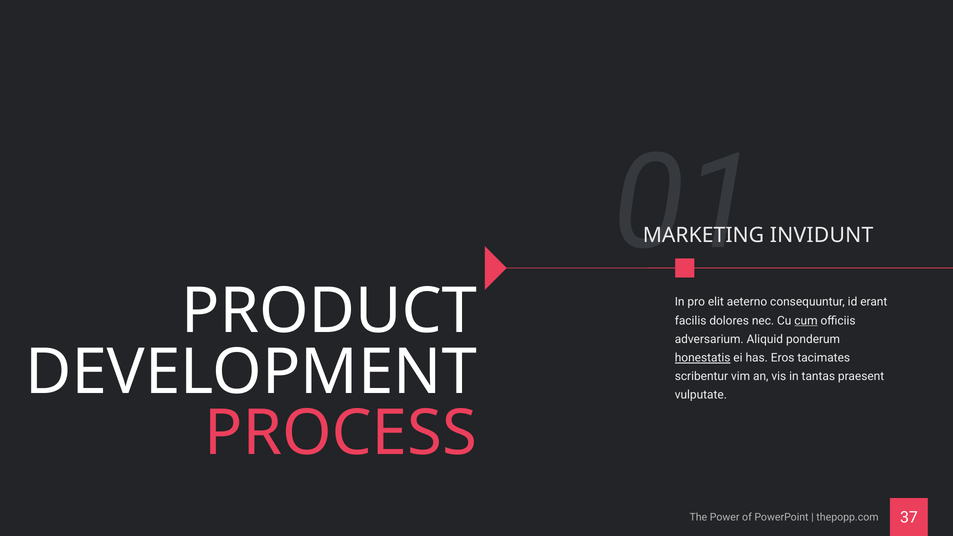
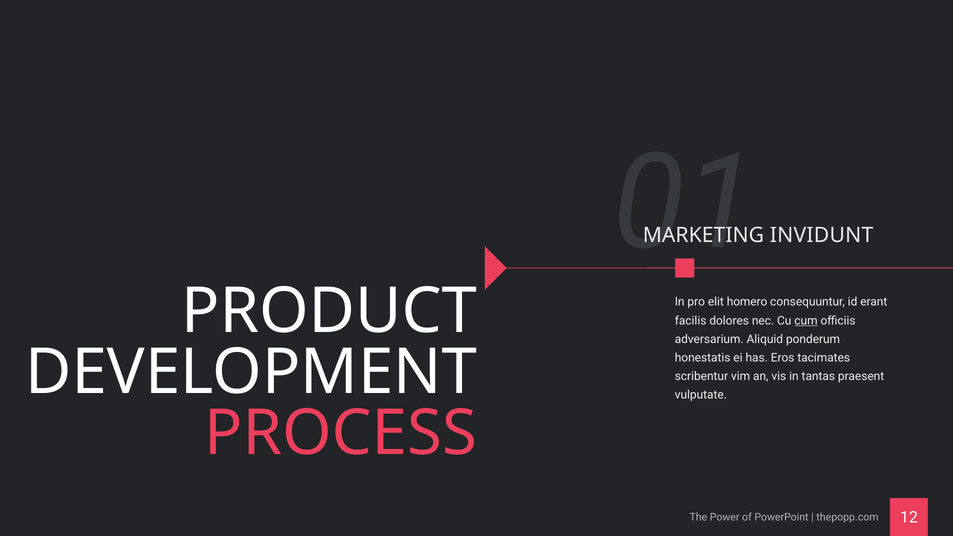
aeterno: aeterno -> homero (747, 302)
honestatis underline: present -> none (703, 358)
37: 37 -> 12 (909, 517)
